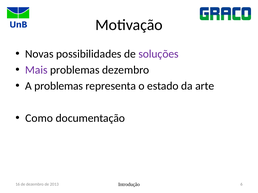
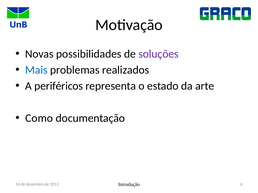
Mais colour: purple -> blue (36, 70)
problemas dezembro: dezembro -> realizados (126, 70)
A problemas: problemas -> periféricos (59, 86)
